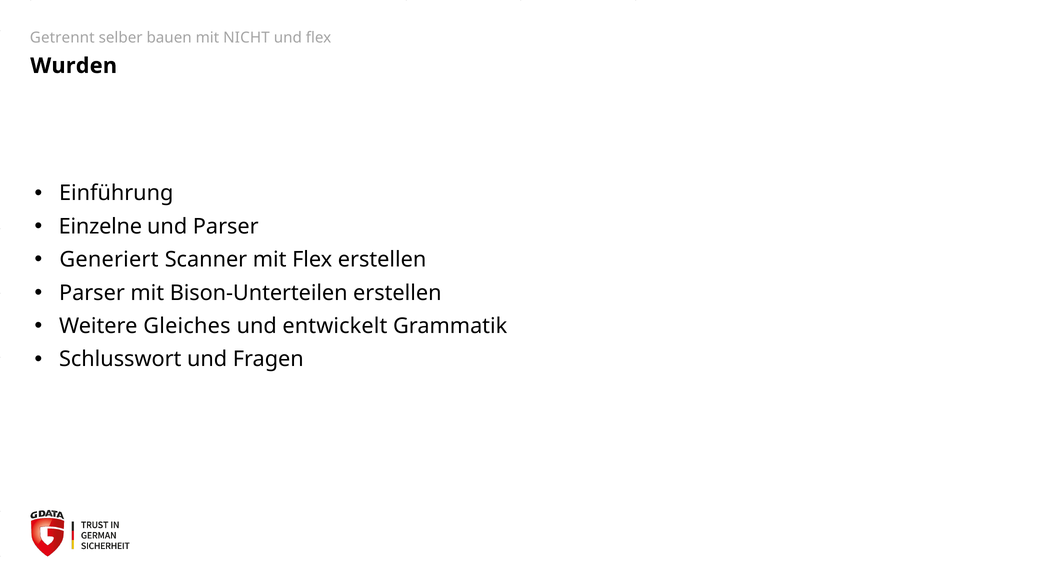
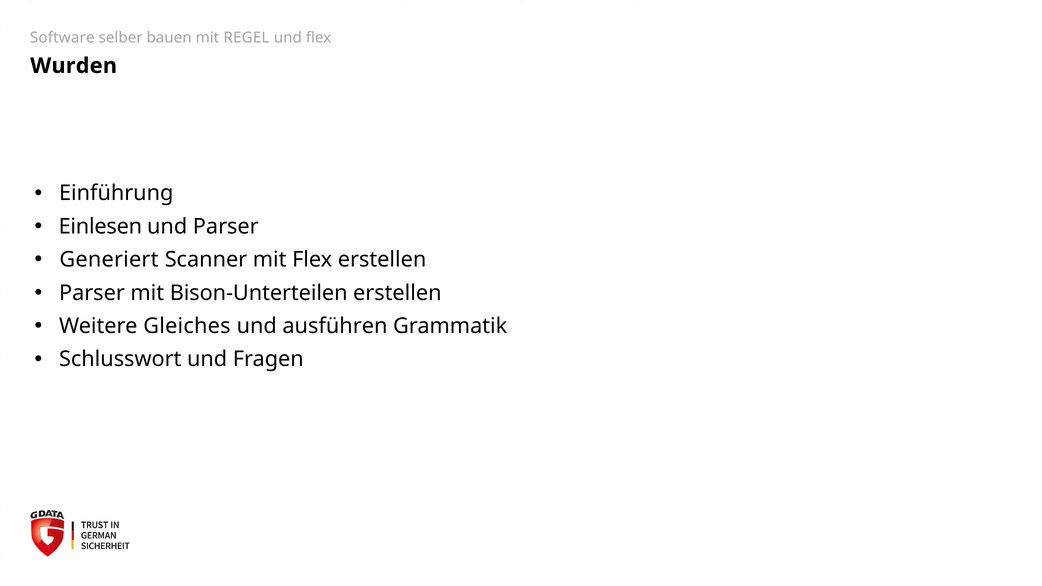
Getrennt: Getrennt -> Software (62, 38)
NICHT: NICHT -> REGEL (246, 38)
Einzelne: Einzelne -> Einlesen (100, 227)
entwickelt: entwickelt -> ausführen (335, 326)
